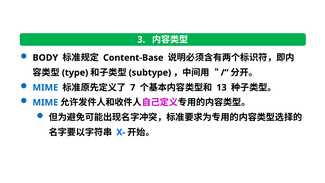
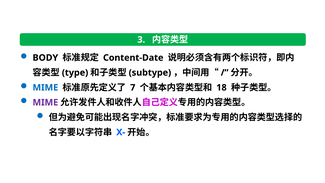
Content-Base: Content-Base -> Content-Date (133, 58)
13: 13 -> 18 (222, 87)
MIME colour: blue -> purple (45, 102)
